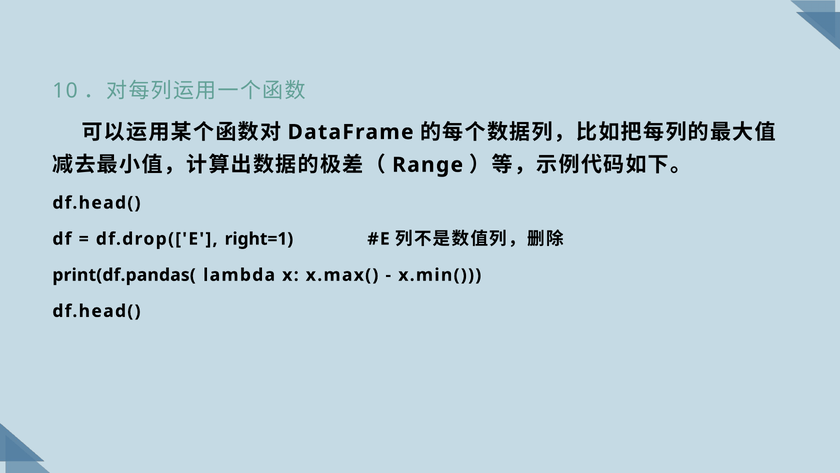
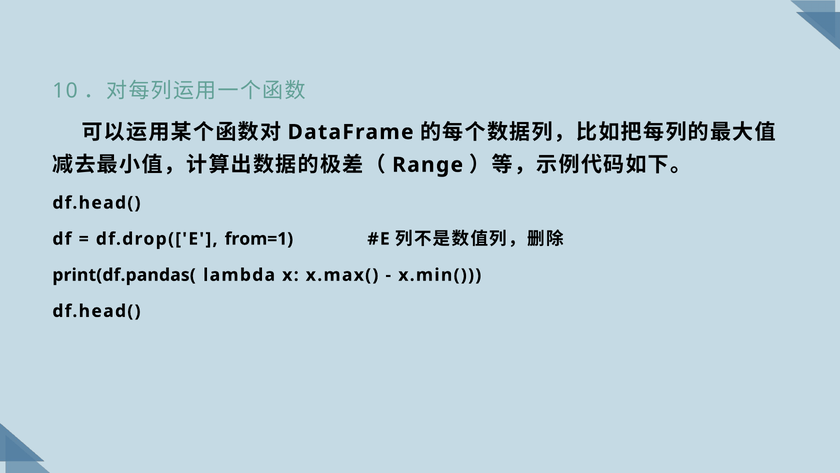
right=1: right=1 -> from=1 (259, 239)
